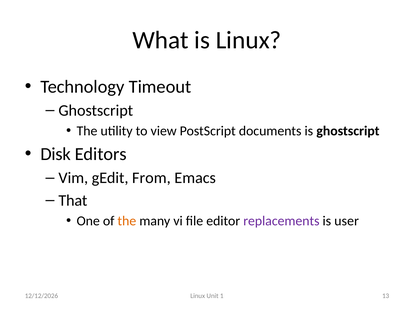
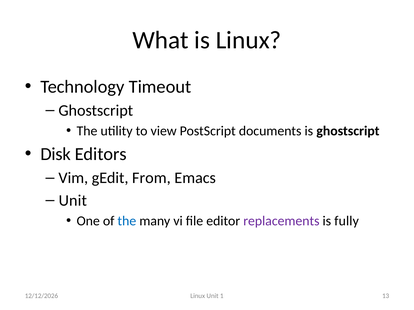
That: That -> Unit (73, 201)
the colour: orange -> blue (127, 221)
user: user -> fully (347, 221)
